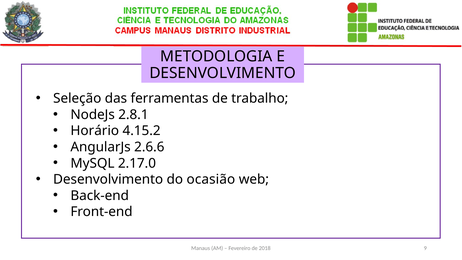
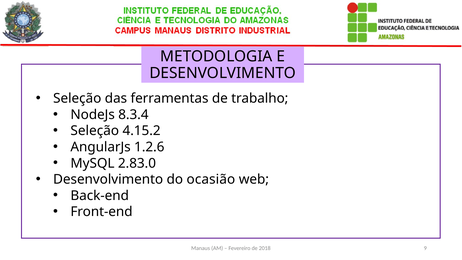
2.8.1: 2.8.1 -> 8.3.4 (133, 115)
Horário: Horário -> Seleção (95, 131)
2.6.6: 2.6.6 -> 1.2.6 (149, 147)
2.17.0: 2.17.0 -> 2.83.0 (137, 163)
